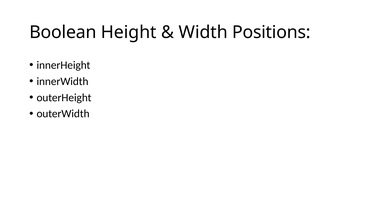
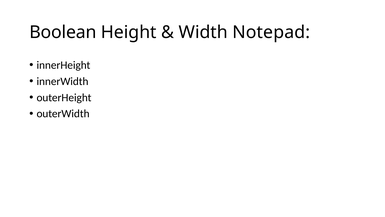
Positions: Positions -> Notepad (271, 32)
